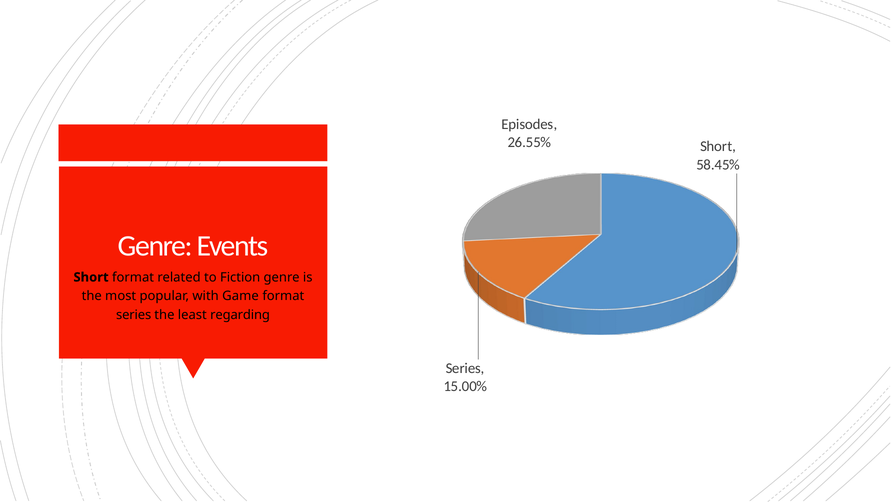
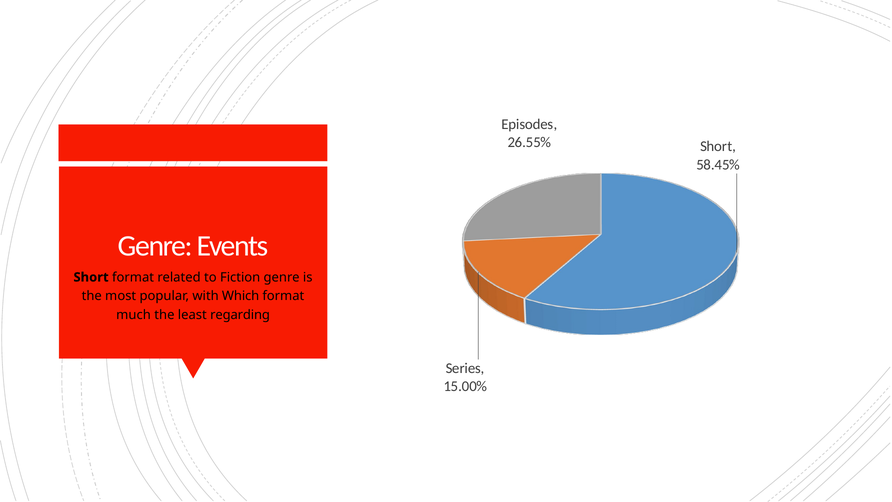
Game: Game -> Which (241, 296)
series: series -> much (134, 315)
